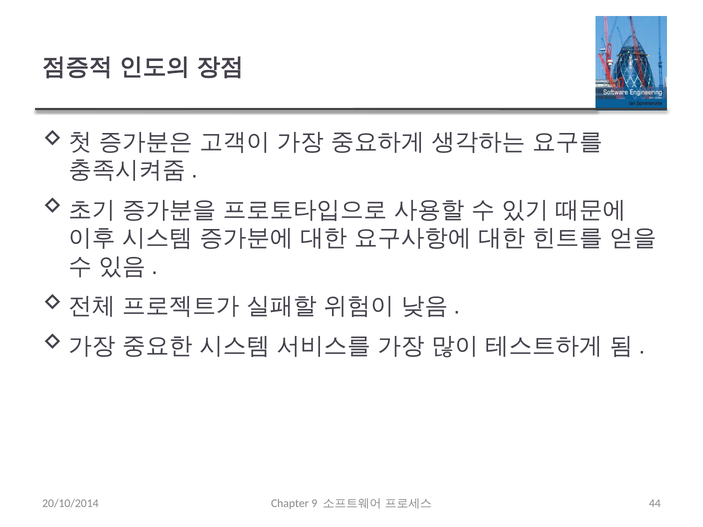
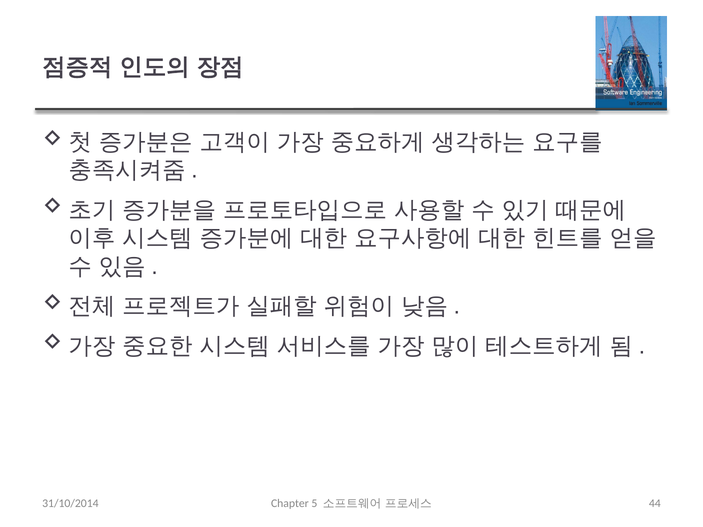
20/10/2014: 20/10/2014 -> 31/10/2014 (70, 504)
9: 9 -> 5 (314, 504)
